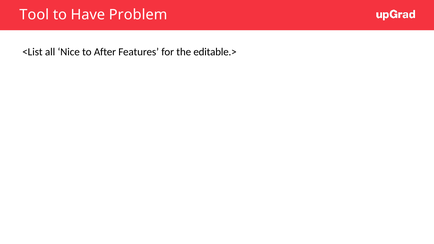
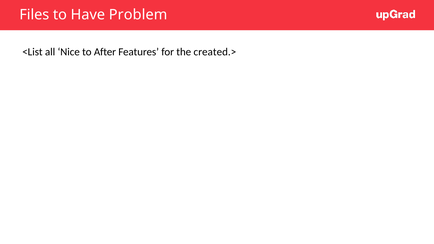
Tool: Tool -> Files (34, 15)
editable.>: editable.> -> created.> (215, 52)
